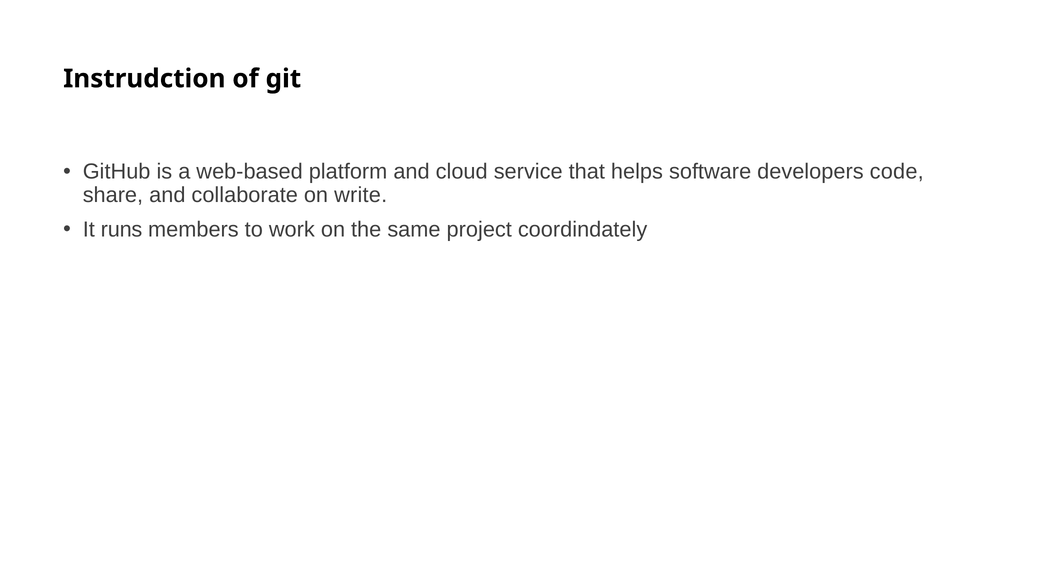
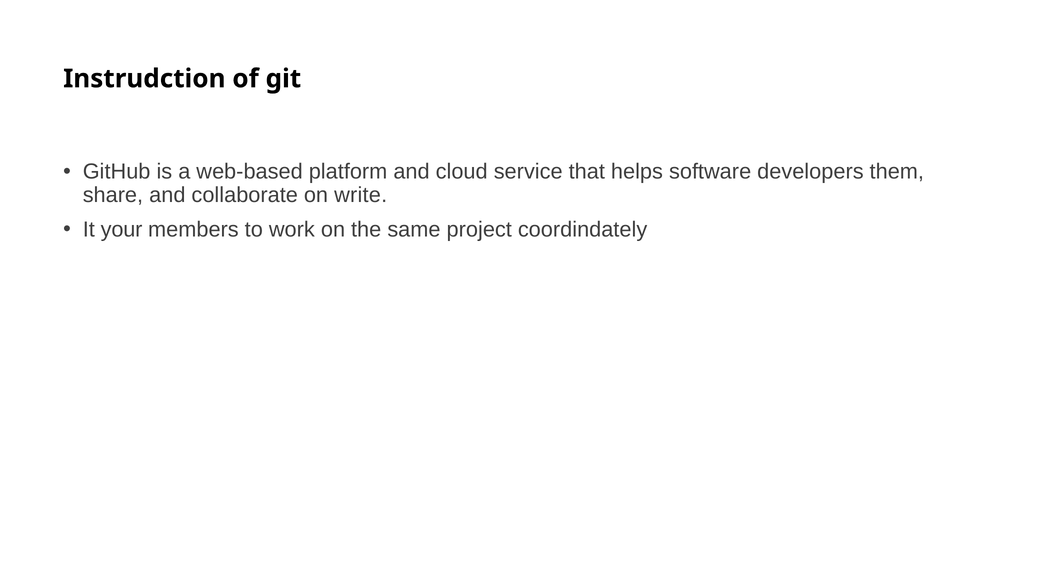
code: code -> them (897, 172)
runs: runs -> your (122, 229)
